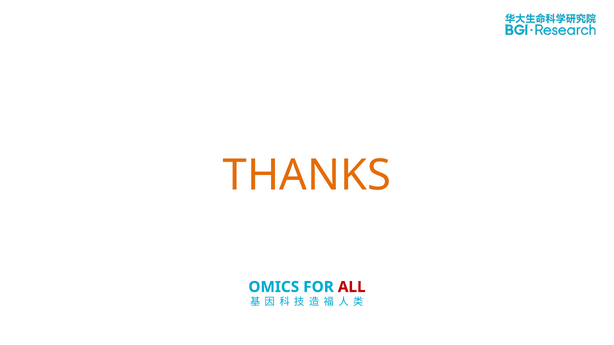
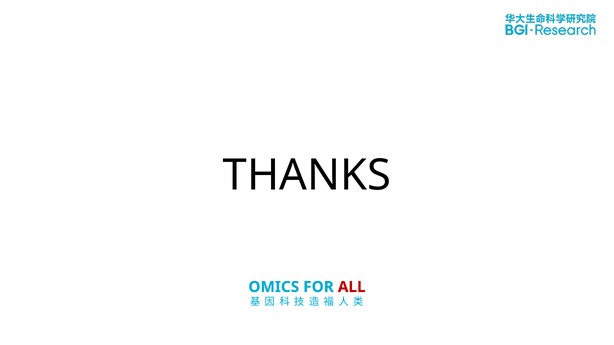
THANKS colour: orange -> black (307, 175)
